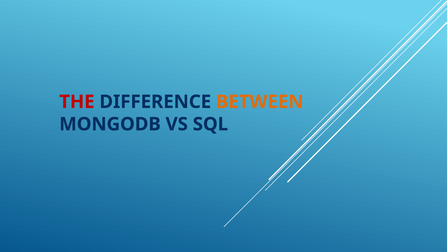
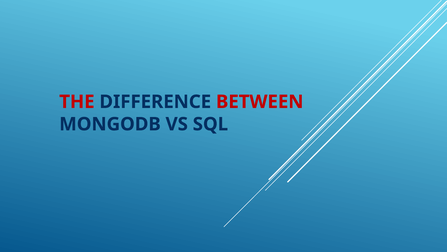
BETWEEN colour: orange -> red (260, 102)
